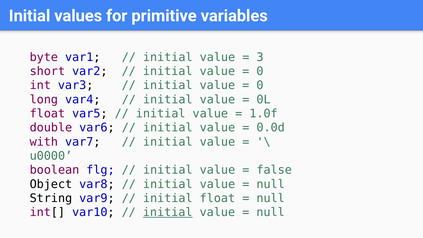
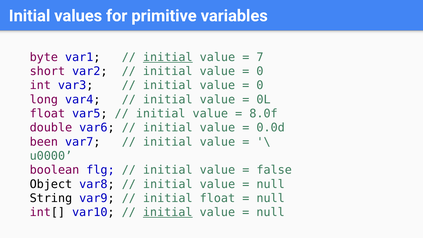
initial underline: none -> present (168, 57)
3: 3 -> 7 (260, 57)
1.0f: 1.0f -> 8.0f (264, 114)
with: with -> been (44, 142)
